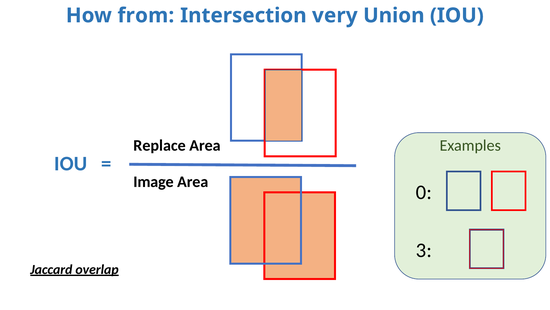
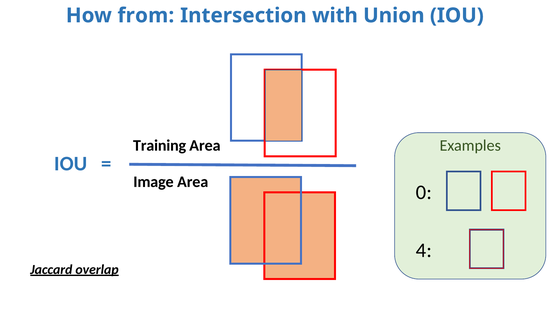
very: very -> with (335, 15)
Replace: Replace -> Training (160, 145)
3: 3 -> 4 (424, 250)
